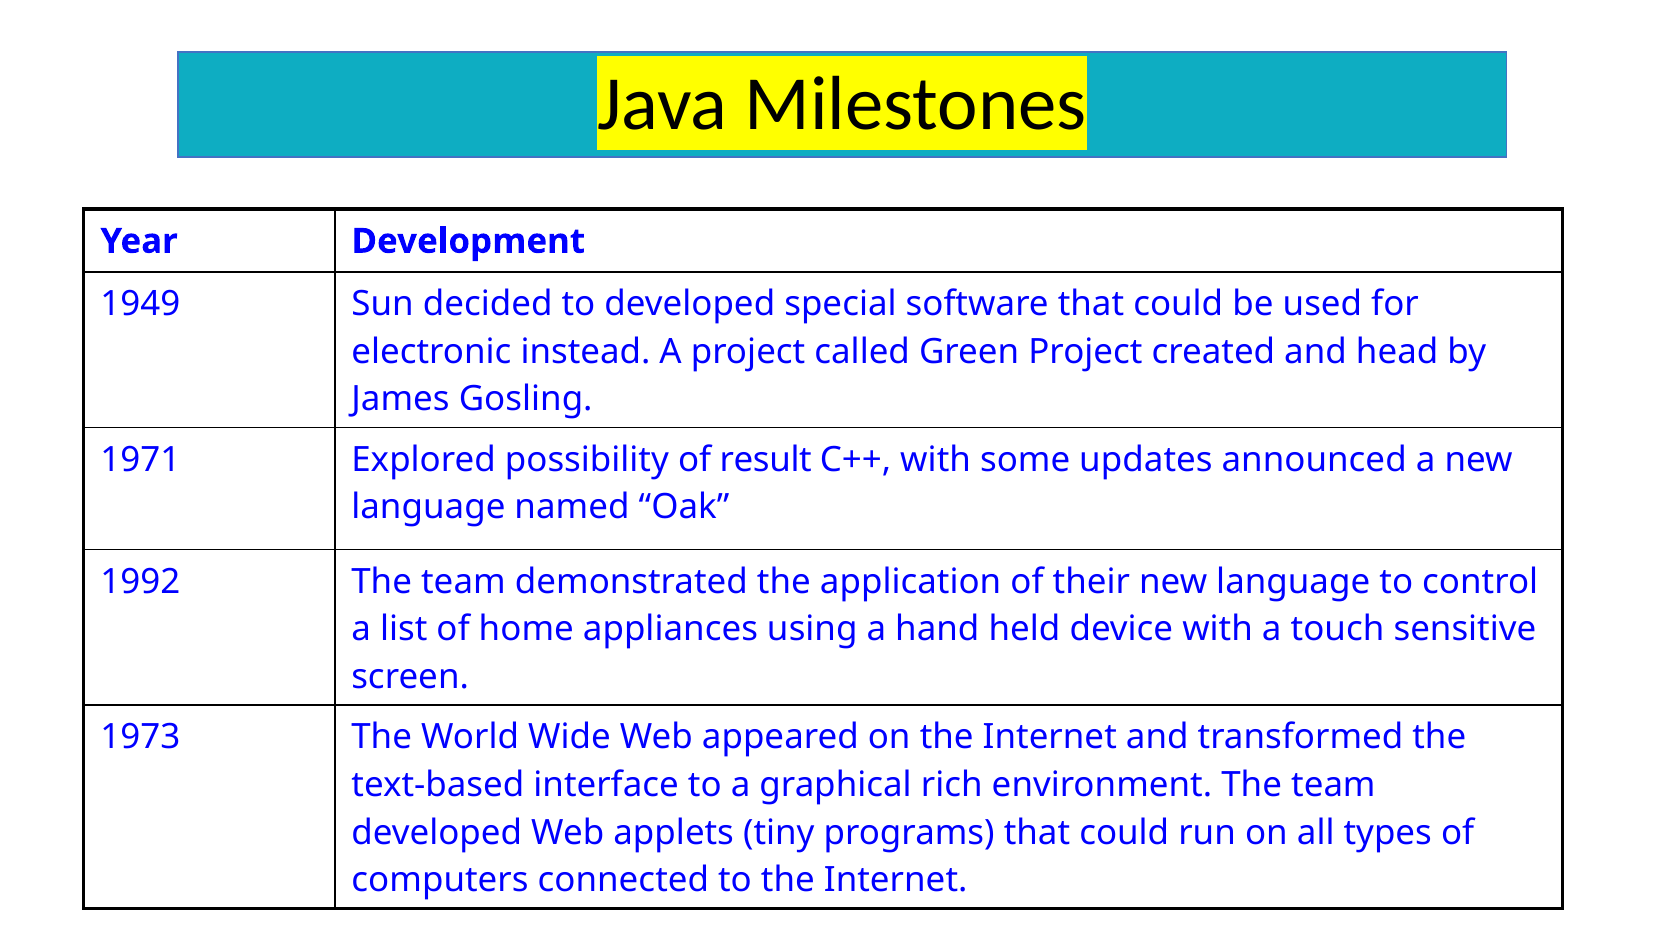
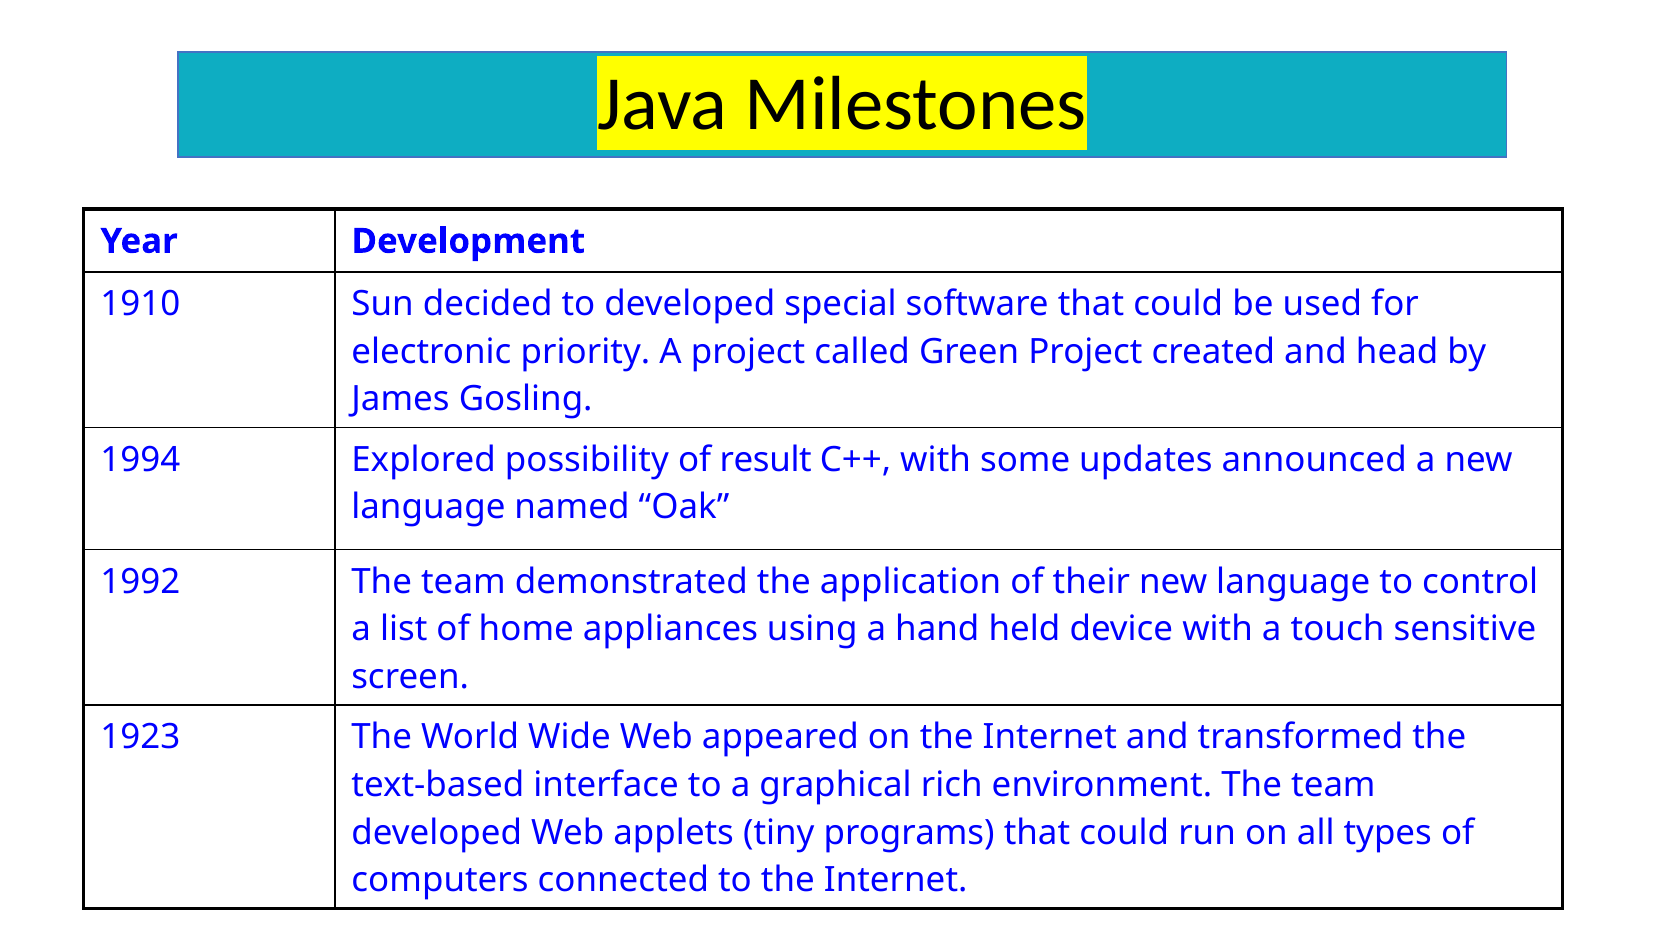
1949: 1949 -> 1910 (140, 304)
instead: instead -> priority (585, 352)
1971: 1971 -> 1994 (140, 460)
1973: 1973 -> 1923 (140, 738)
